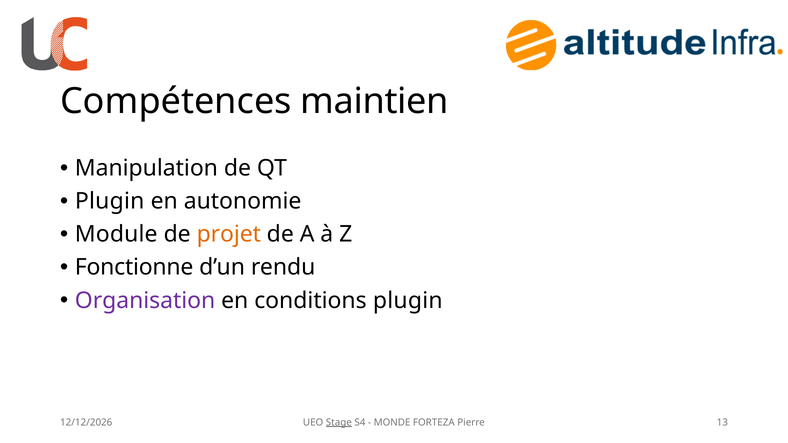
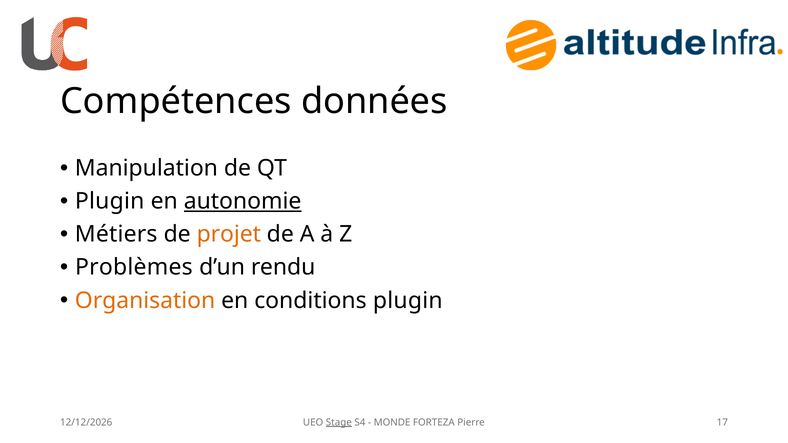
maintien: maintien -> données (374, 101)
autonomie underline: none -> present (243, 201)
Module: Module -> Métiers (116, 235)
Fonctionne: Fonctionne -> Problèmes (134, 268)
Organisation colour: purple -> orange (145, 301)
13: 13 -> 17 (722, 423)
